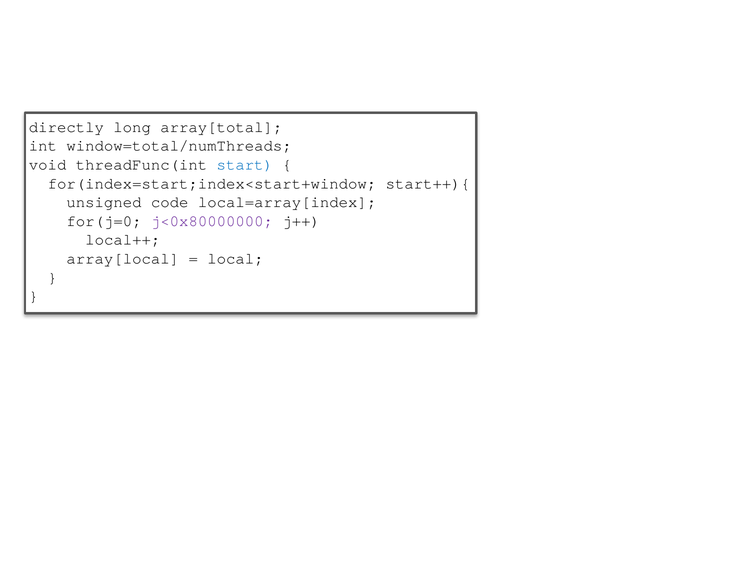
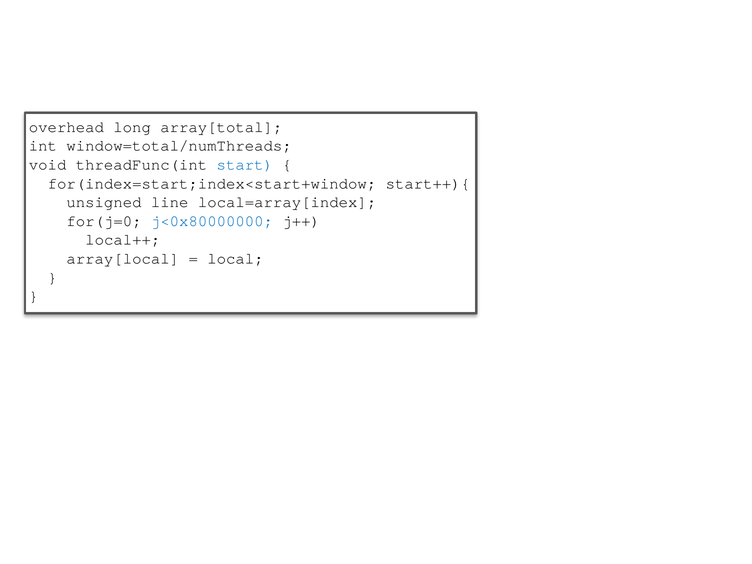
directly: directly -> overhead (66, 127)
code: code -> line (170, 202)
j<0x80000000 colour: purple -> blue (212, 221)
